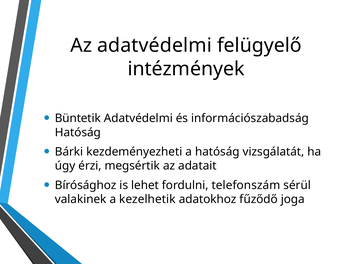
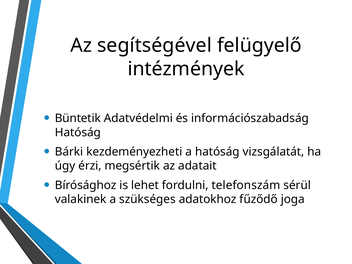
Az adatvédelmi: adatvédelmi -> segítségével (154, 45)
kezelhetik: kezelhetik -> szükséges (147, 199)
